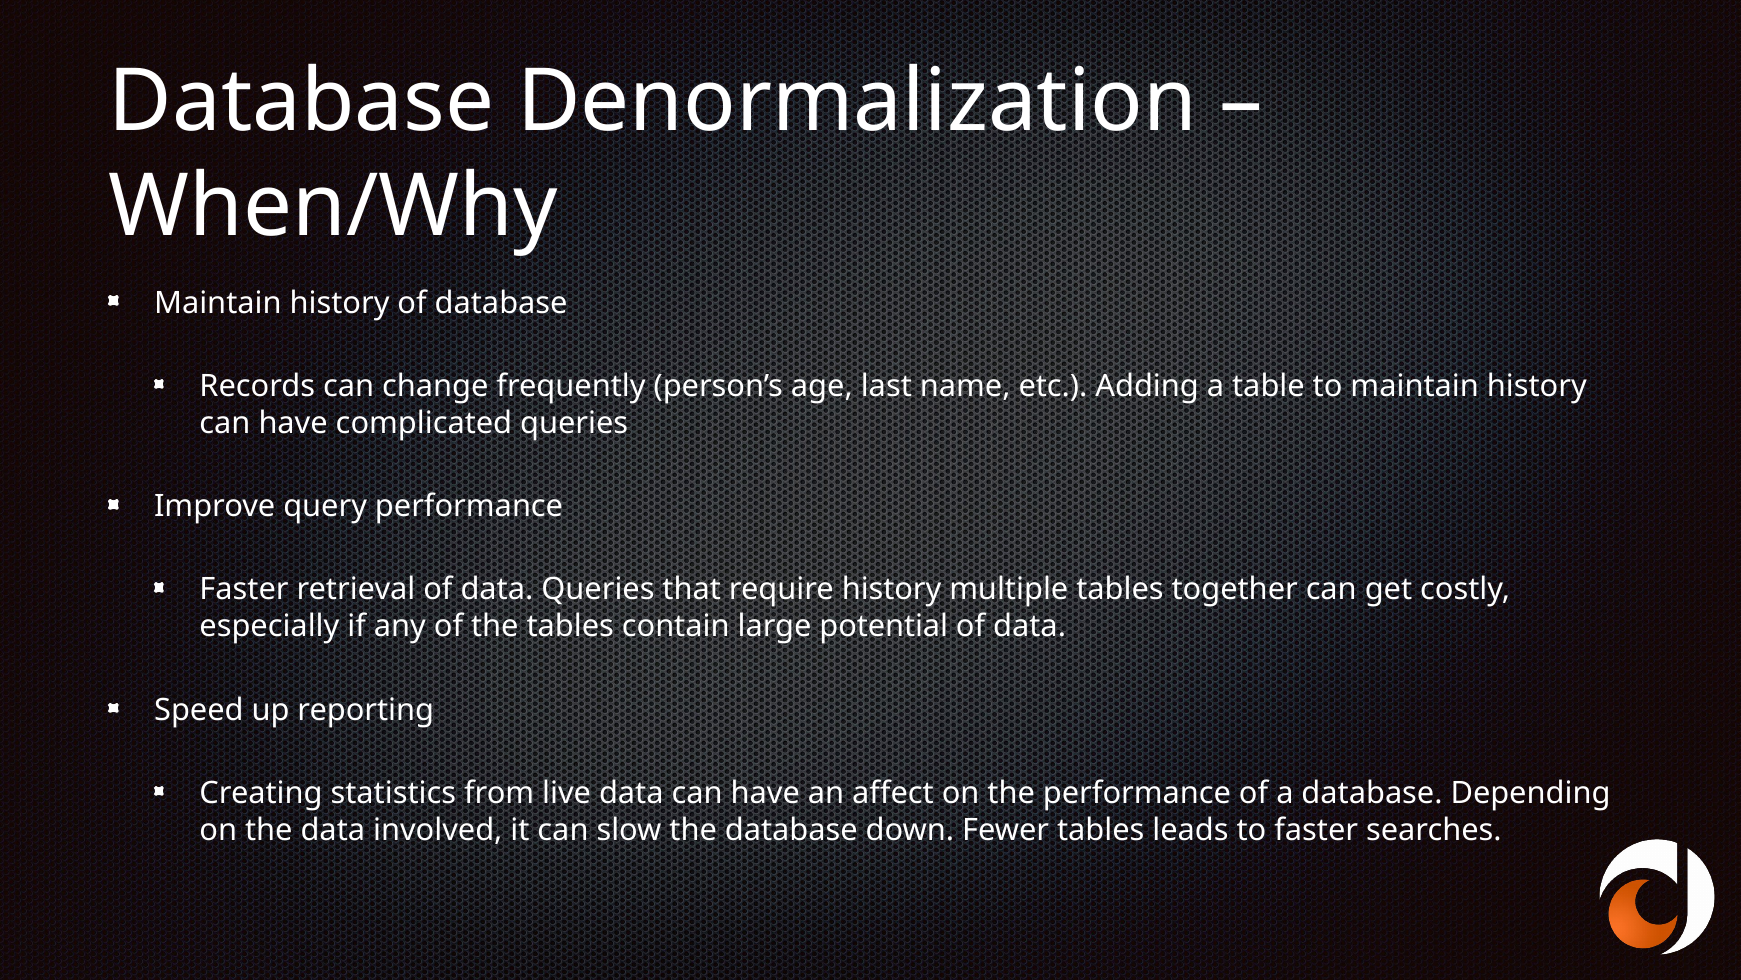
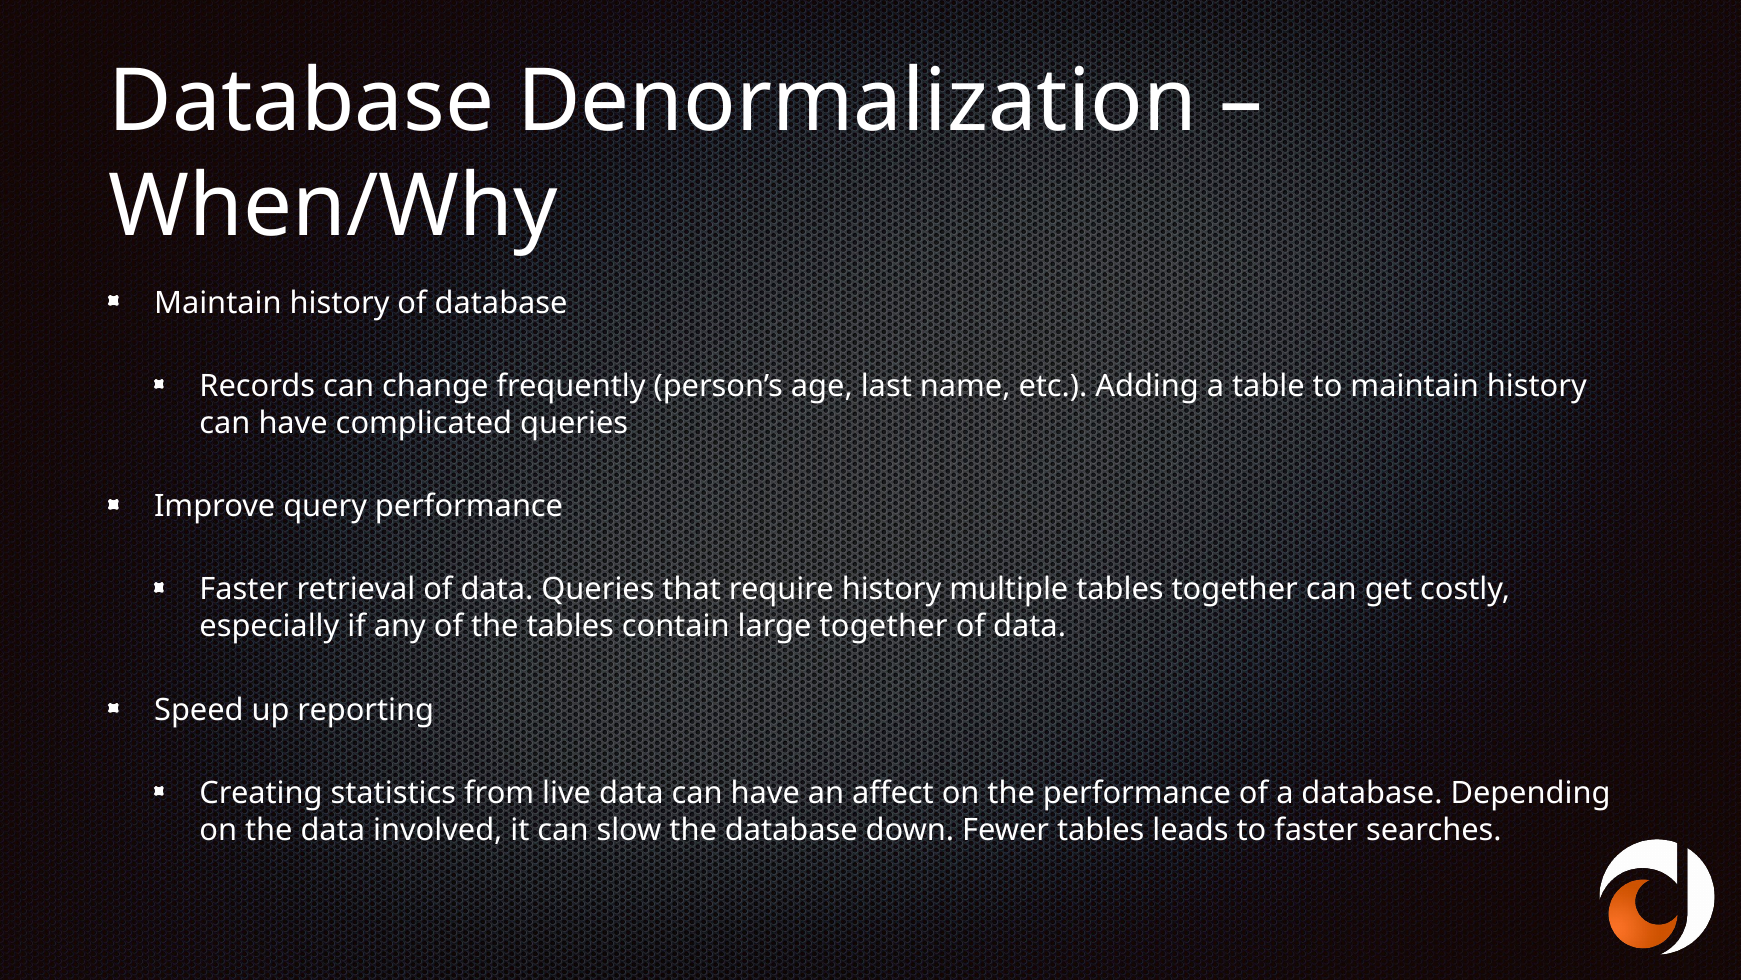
large potential: potential -> together (884, 626)
